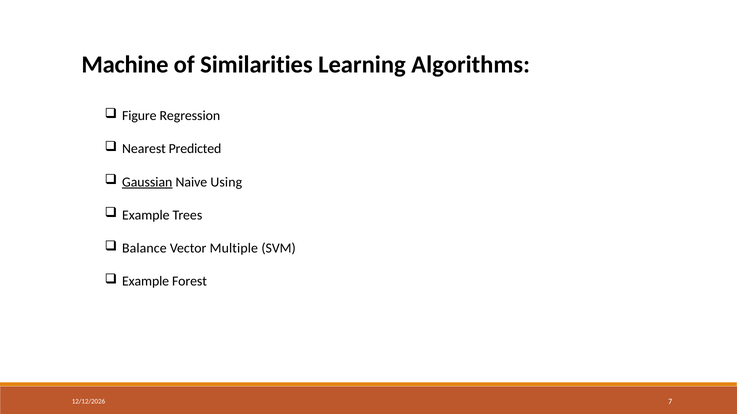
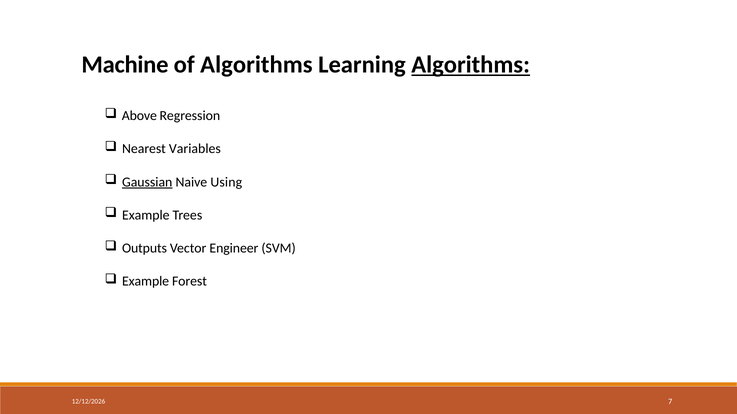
of Similarities: Similarities -> Algorithms (256, 65)
Algorithms underline: none -> present (471, 65)
Figure: Figure -> Above (139, 116)
Predicted: Predicted -> Variables (195, 149)
Balance: Balance -> Outputs (144, 249)
Multiple: Multiple -> Engineer (234, 249)
